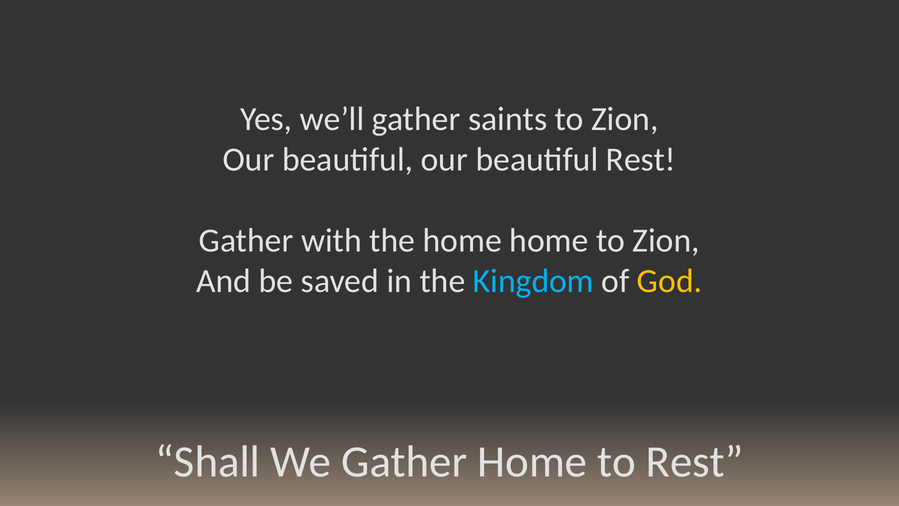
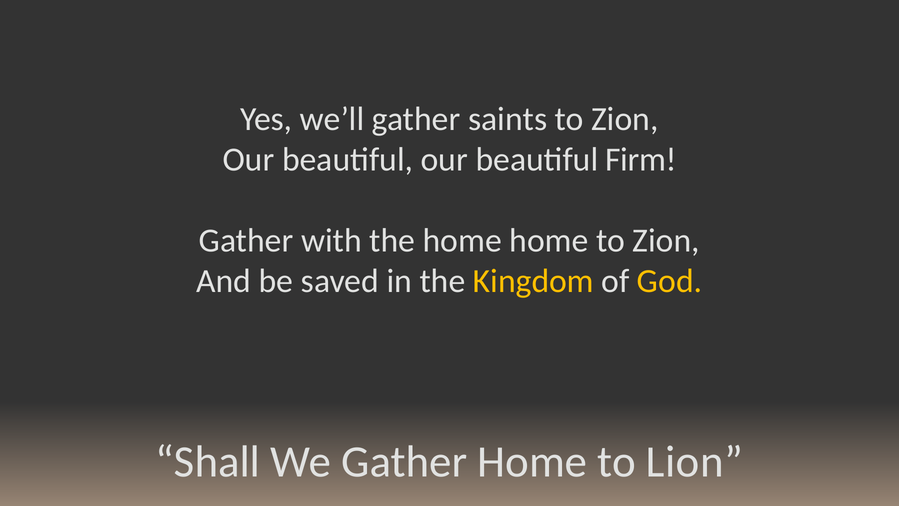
beautiful Rest: Rest -> Firm (641, 159)
Kingdom colour: light blue -> yellow (533, 281)
to Rest: Rest -> Lion (694, 462)
